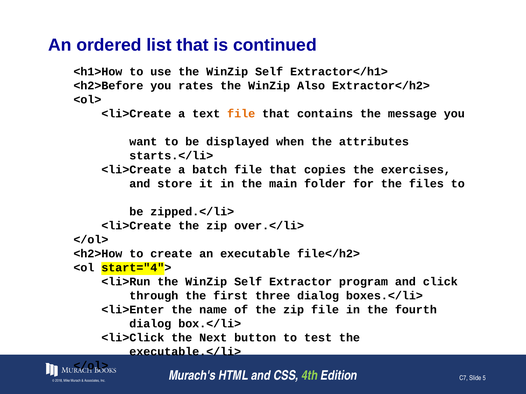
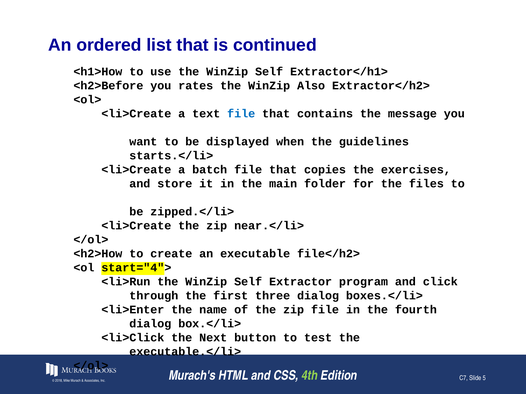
file colour: orange -> blue (241, 114)
attributes: attributes -> guidelines (374, 142)
over.</li>: over.</li> -> near.</li> (269, 226)
